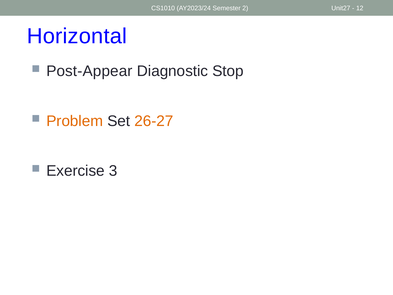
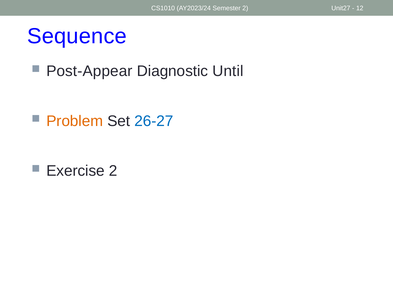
Horizontal: Horizontal -> Sequence (77, 36)
Stop: Stop -> Until (228, 71)
26-27 colour: orange -> blue (154, 121)
Exercise 3: 3 -> 2 (113, 171)
